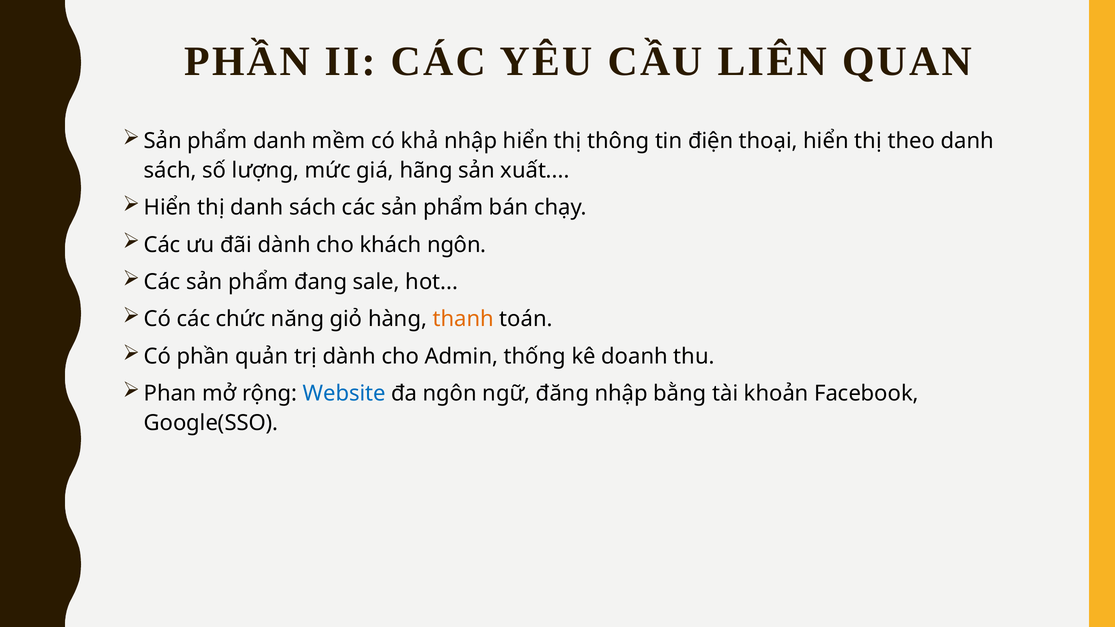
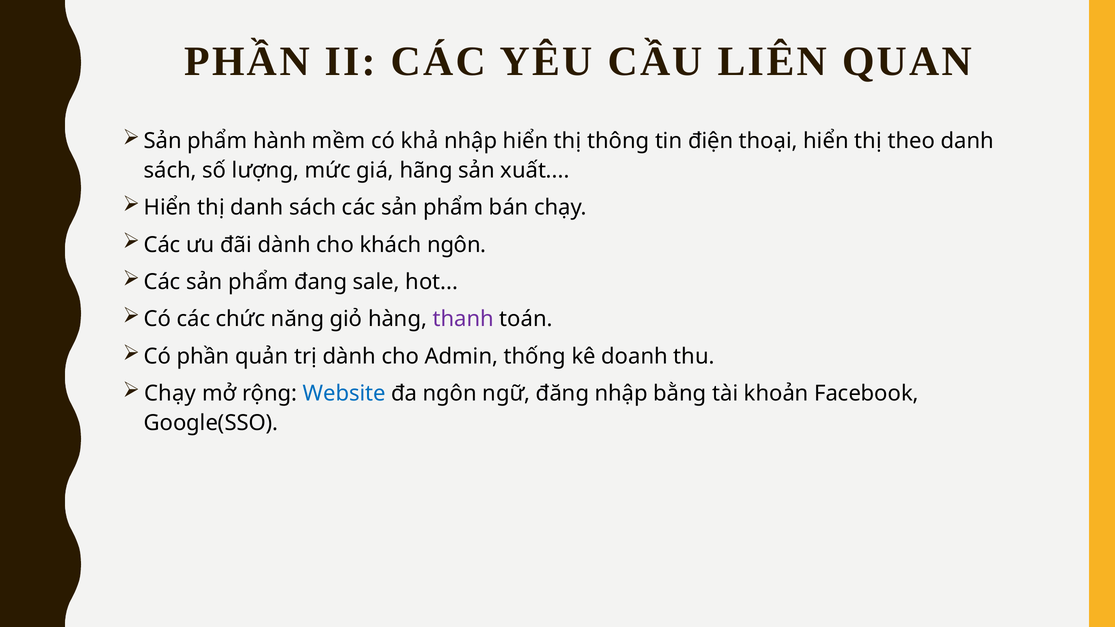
phẩm danh: danh -> hành (280, 141)
thanh colour: orange -> purple (463, 319)
Phan: Phan -> Chạy (170, 394)
